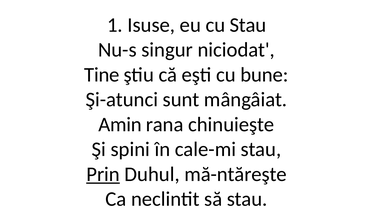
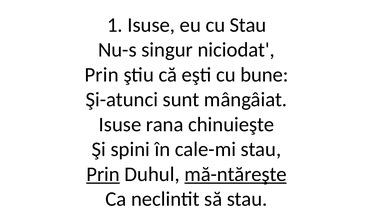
Tine: Tine -> Prin (102, 75)
Amin: Amin -> Isuse (120, 124)
mă-ntăreşte underline: none -> present (236, 174)
